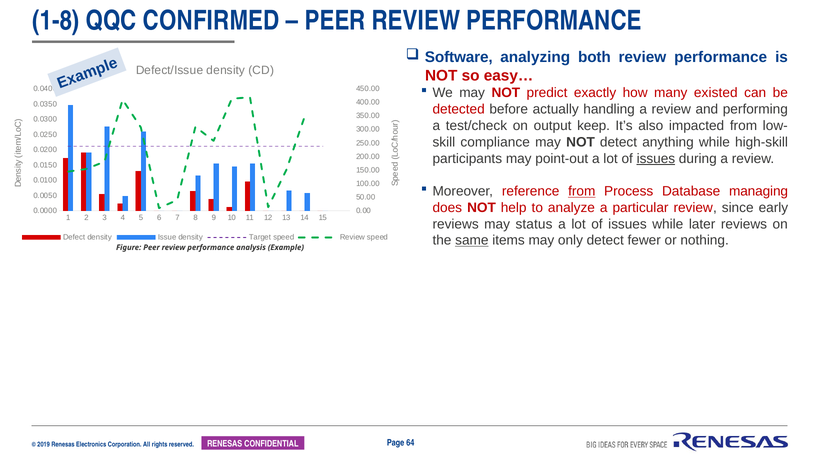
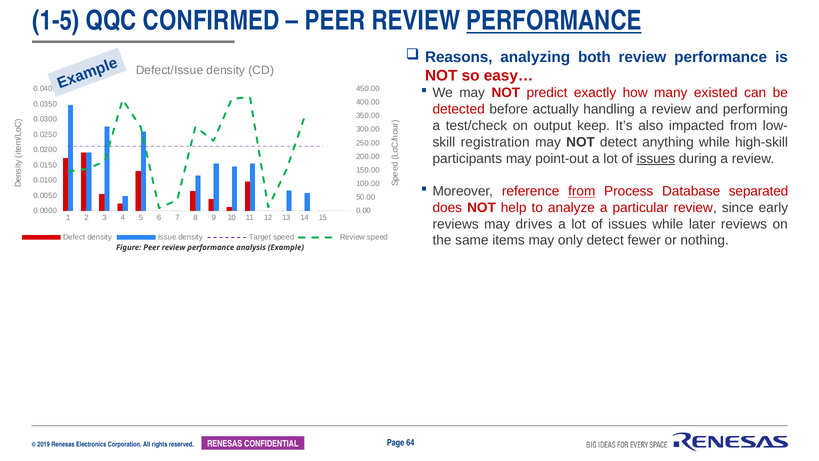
1-8: 1-8 -> 1-5 (56, 21)
PERFORMANCE underline: none -> present (554, 21)
Software: Software -> Reasons (459, 57)
compliance: compliance -> registration (495, 142)
managing: managing -> separated (759, 191)
status: status -> drives (534, 224)
same underline: present -> none (472, 240)
